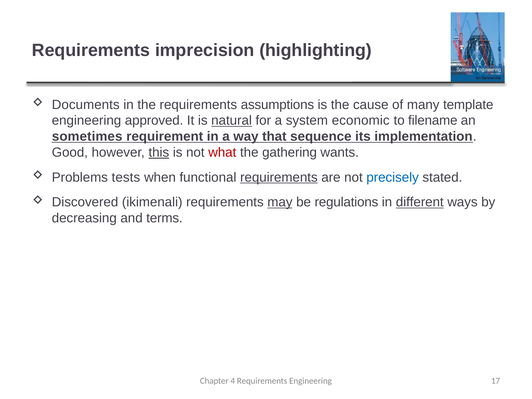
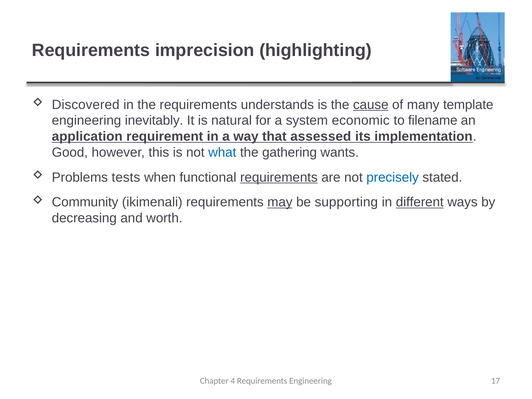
Documents: Documents -> Discovered (86, 105)
assumptions: assumptions -> understands (277, 105)
cause underline: none -> present (371, 105)
approved: approved -> inevitably (154, 121)
natural underline: present -> none (232, 121)
sometimes: sometimes -> application (87, 137)
sequence: sequence -> assessed (321, 137)
this underline: present -> none (159, 153)
what colour: red -> blue (222, 153)
Discovered: Discovered -> Community (85, 202)
regulations: regulations -> supporting (346, 202)
terms: terms -> worth (164, 218)
